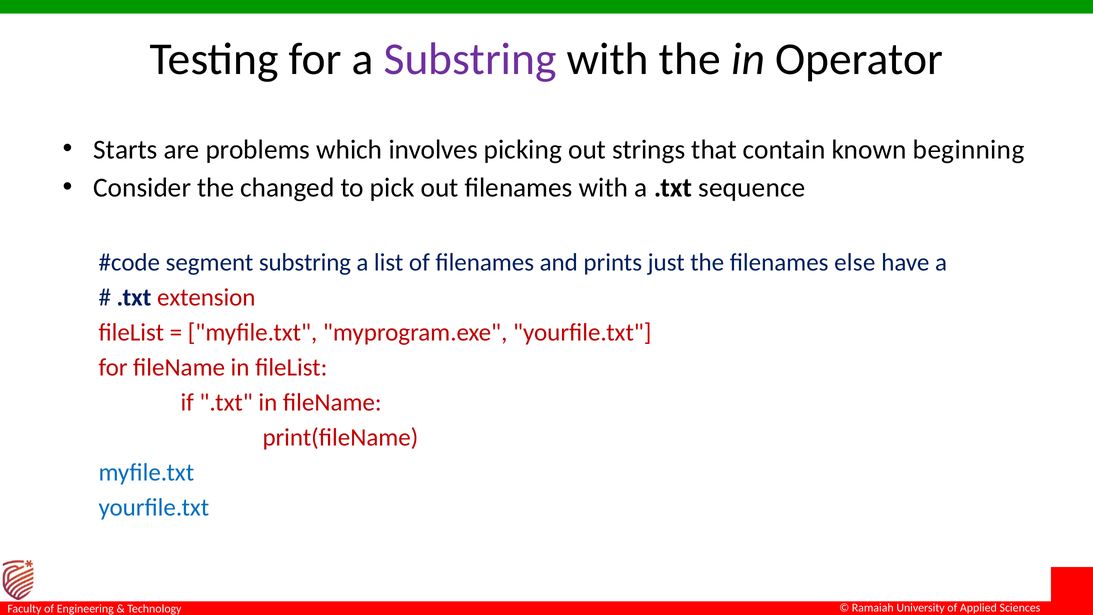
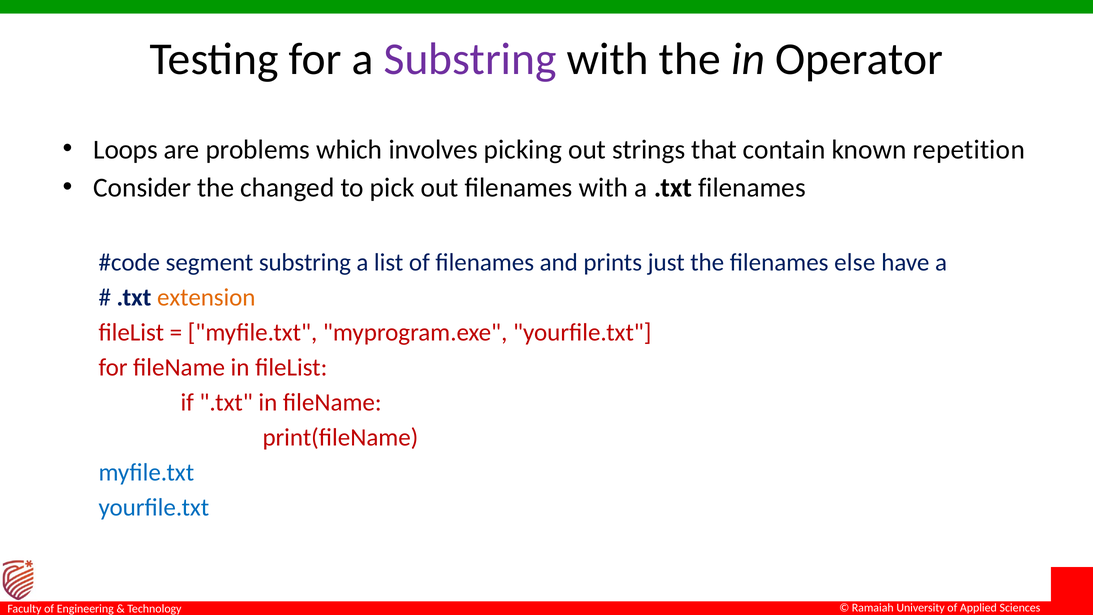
Starts: Starts -> Loops (126, 149)
beginning: beginning -> repetition (969, 149)
.txt sequence: sequence -> filenames (752, 188)
extension colour: red -> orange (206, 297)
